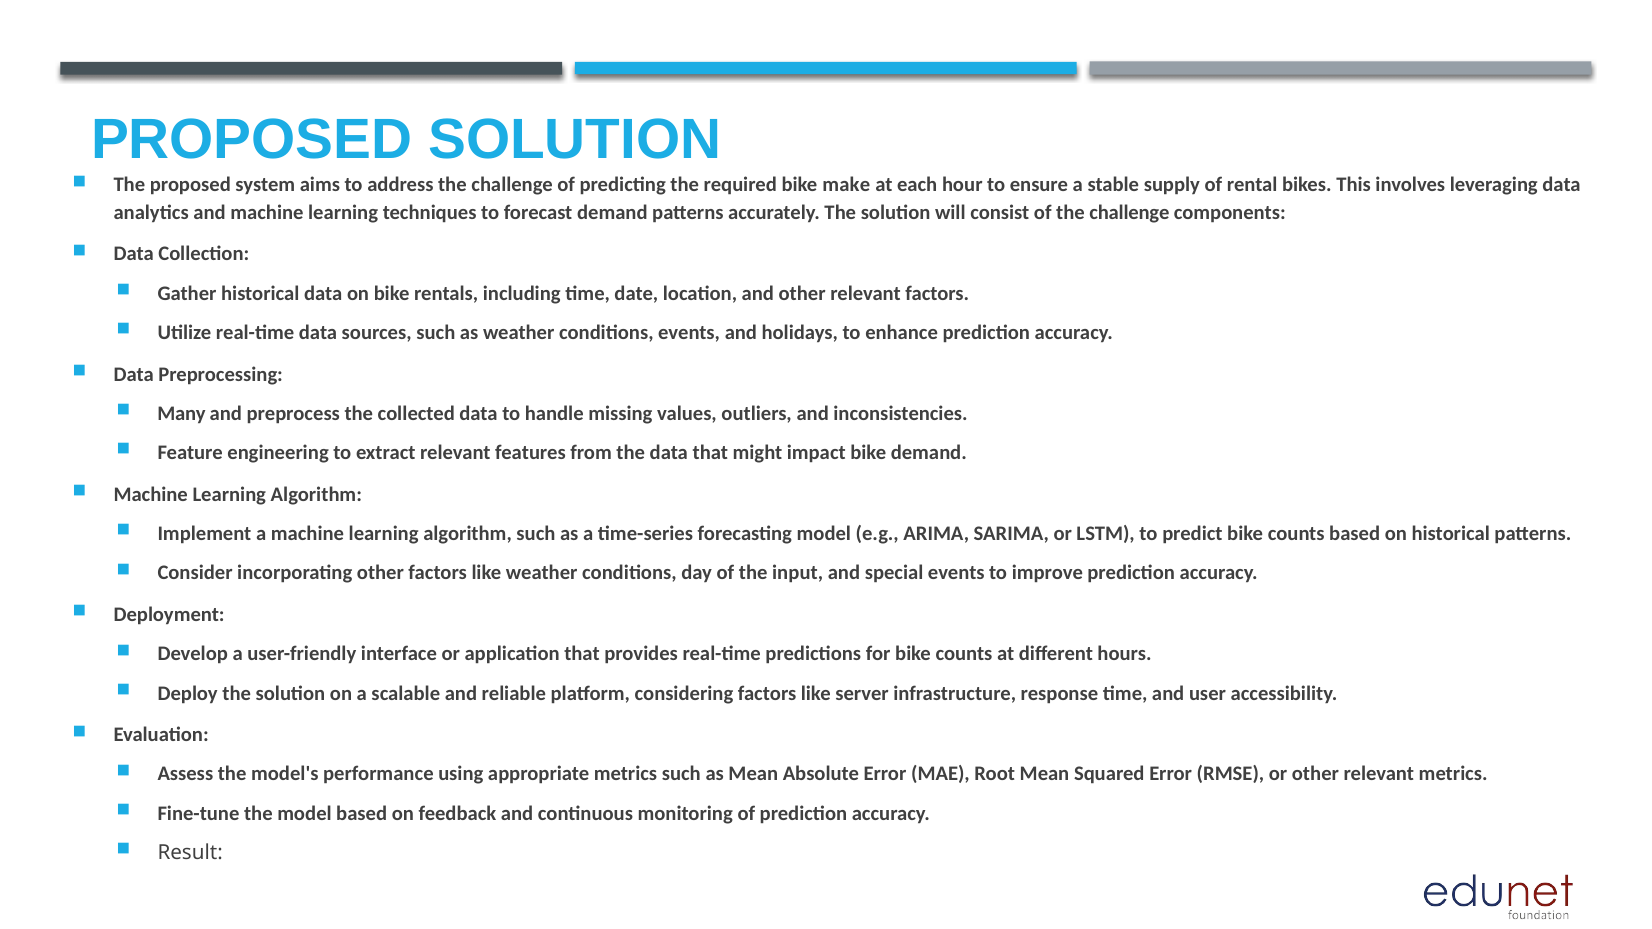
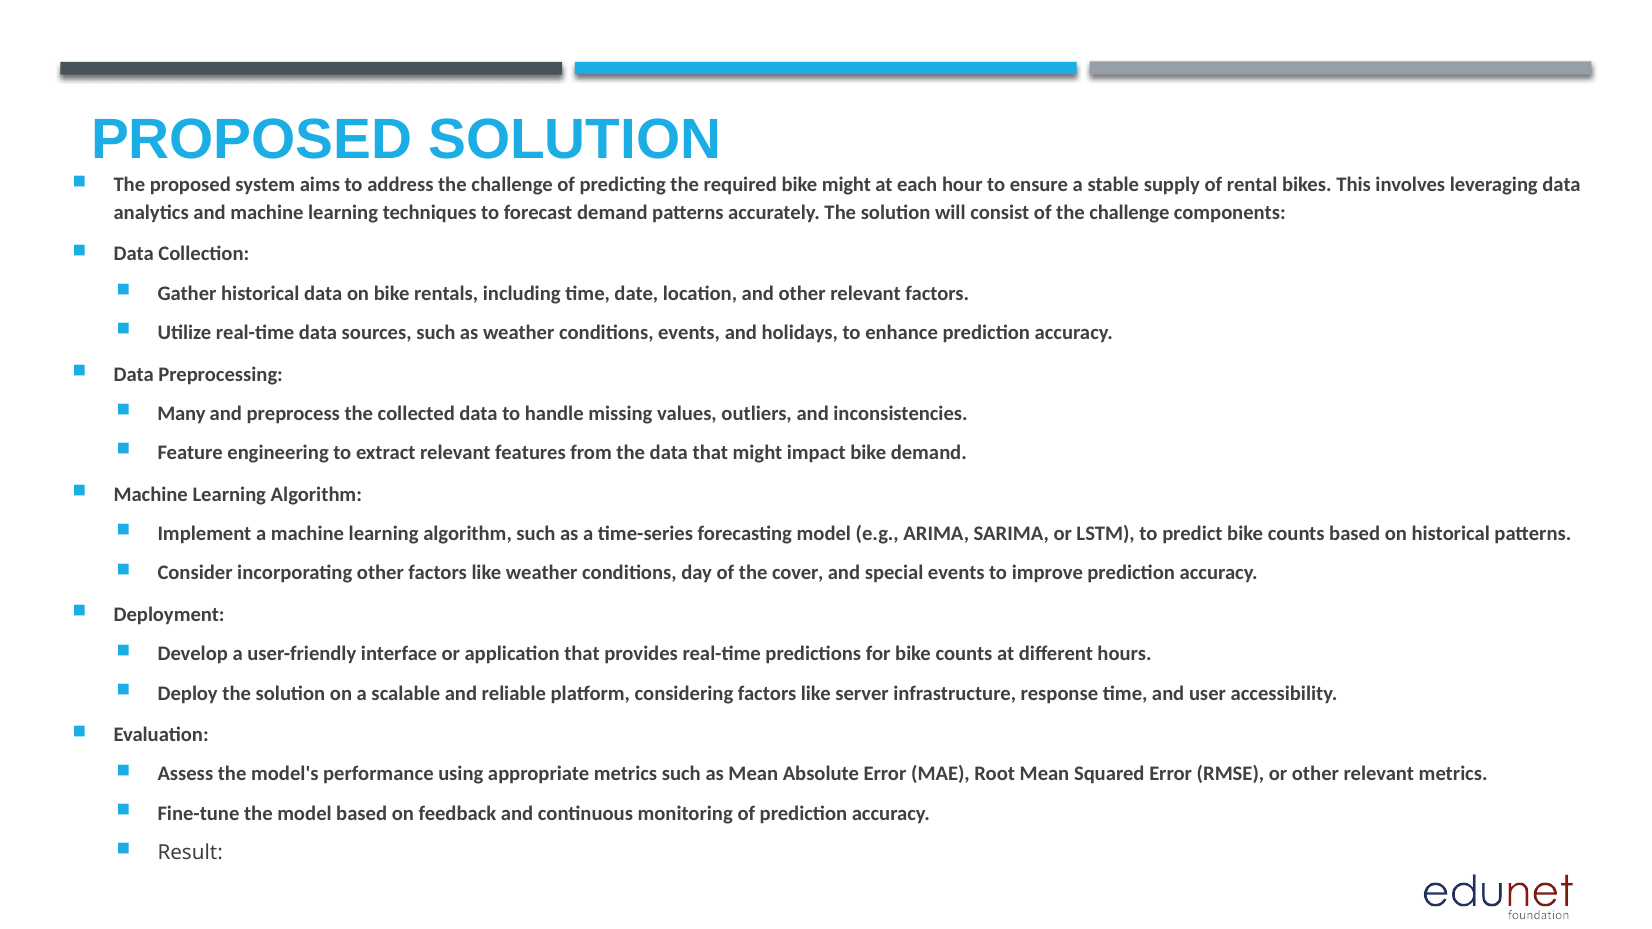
bike make: make -> might (846, 185)
input: input -> cover (798, 573)
